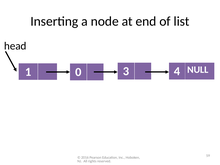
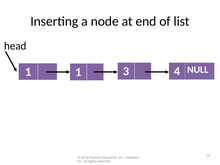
1 0: 0 -> 1 (78, 72)
